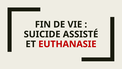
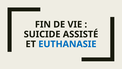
EUTHANASIE colour: red -> blue (67, 44)
